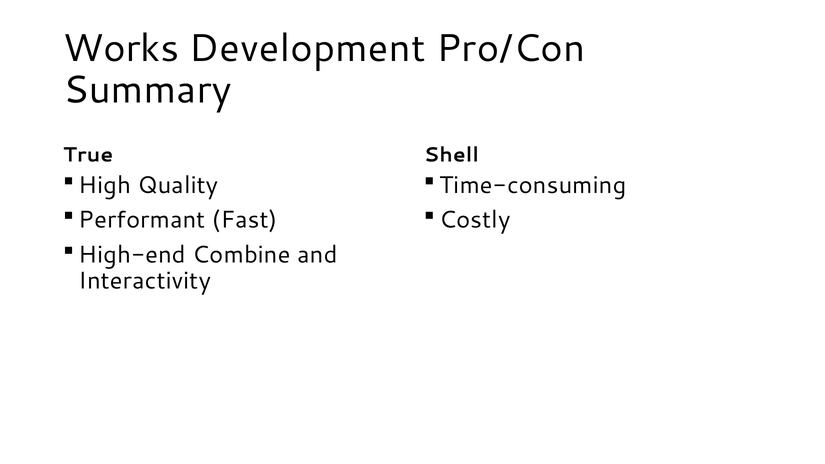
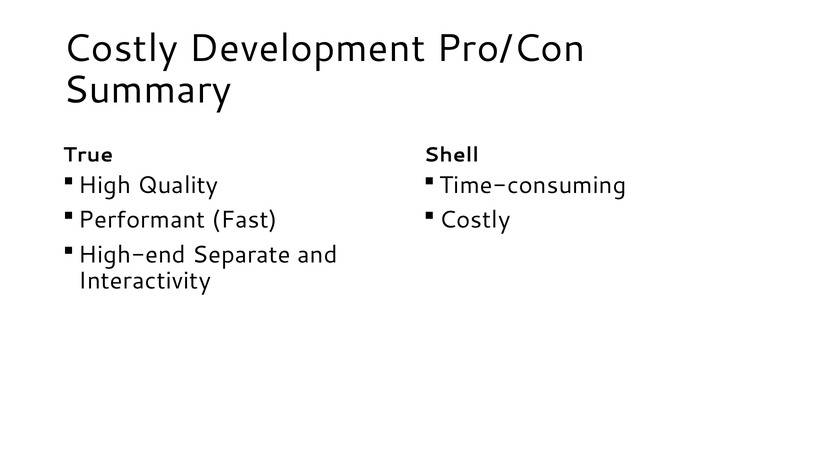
Works: Works -> Costly (121, 48)
Combine: Combine -> Separate (242, 255)
